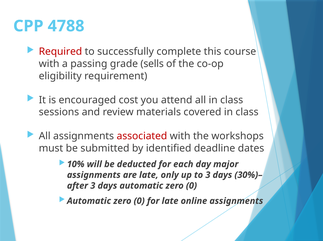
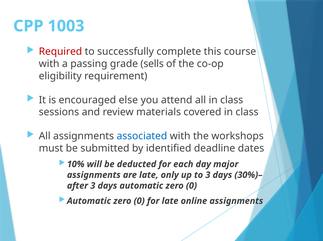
4788: 4788 -> 1003 (66, 26)
cost: cost -> else (128, 100)
associated colour: red -> blue (142, 136)
